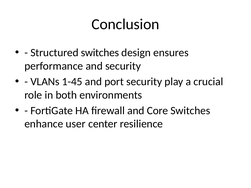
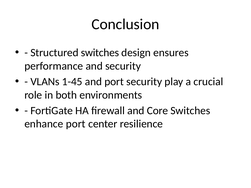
enhance user: user -> port (76, 124)
